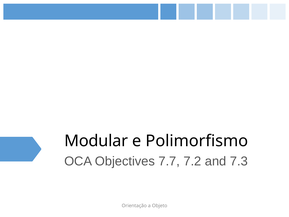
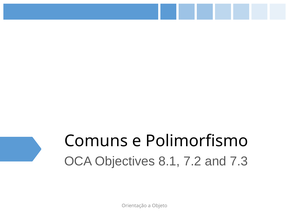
Modular: Modular -> Comuns (96, 141)
7.7: 7.7 -> 8.1 (169, 161)
